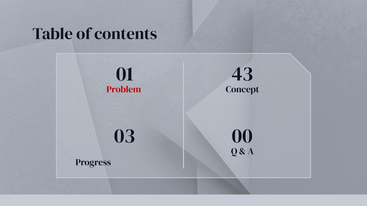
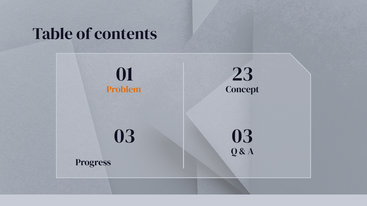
43: 43 -> 23 (243, 74)
Problem colour: red -> orange (124, 90)
03 00: 00 -> 03 (242, 136)
